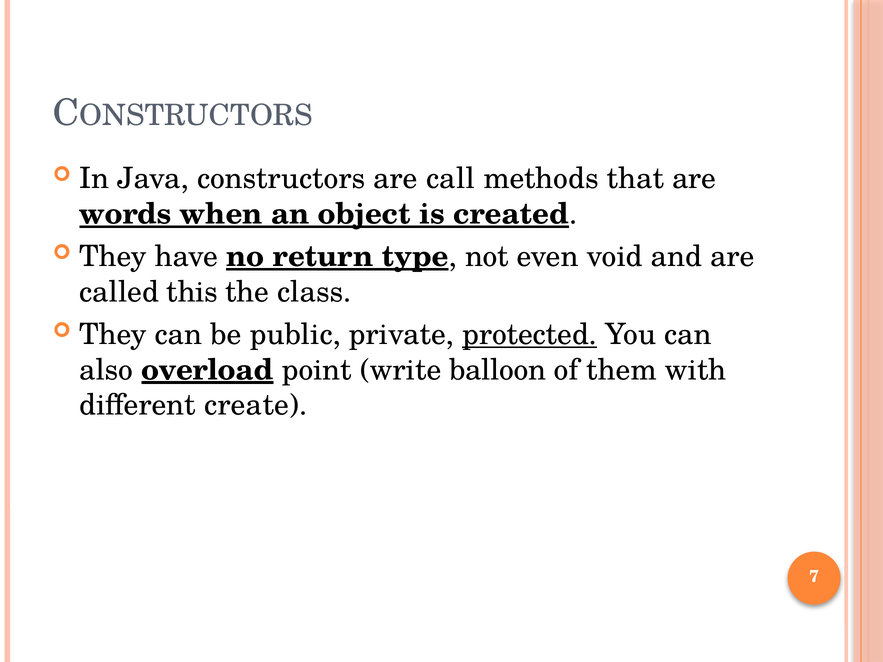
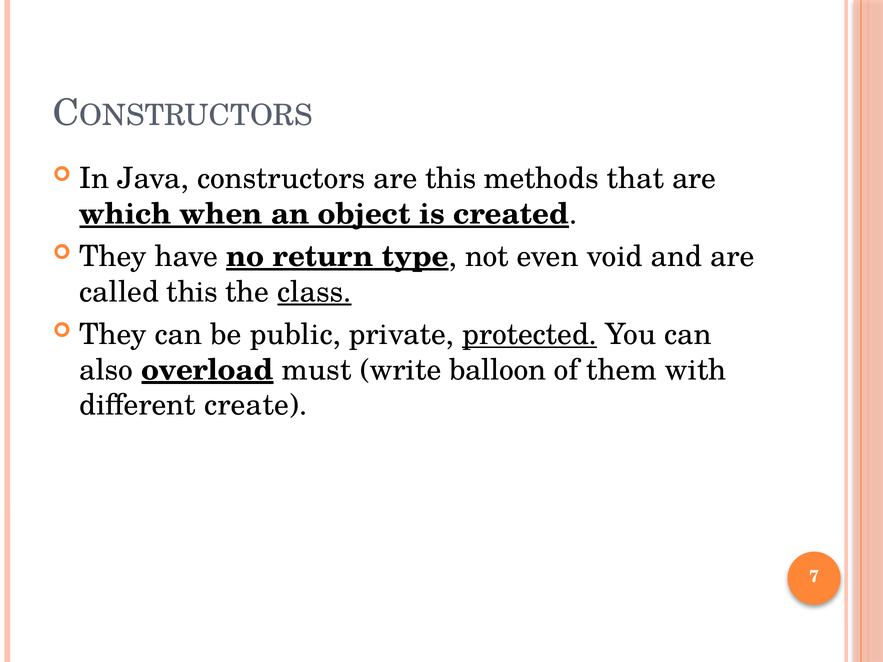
are call: call -> this (451, 179)
words: words -> which (125, 214)
class underline: none -> present (314, 292)
point: point -> must (317, 370)
